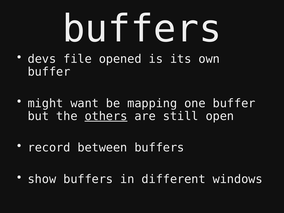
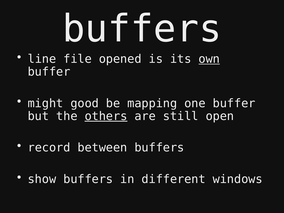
devs: devs -> line (42, 59)
own underline: none -> present (209, 59)
want: want -> good (85, 103)
